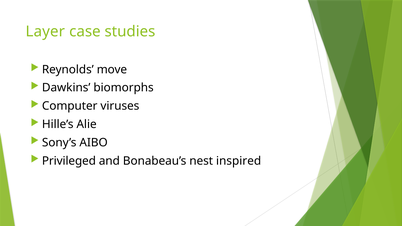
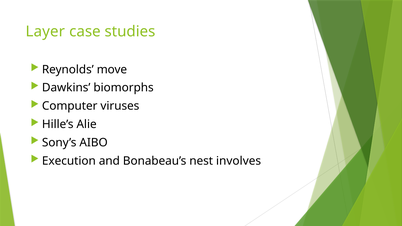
Privileged: Privileged -> Execution (69, 161)
inspired: inspired -> involves (239, 161)
